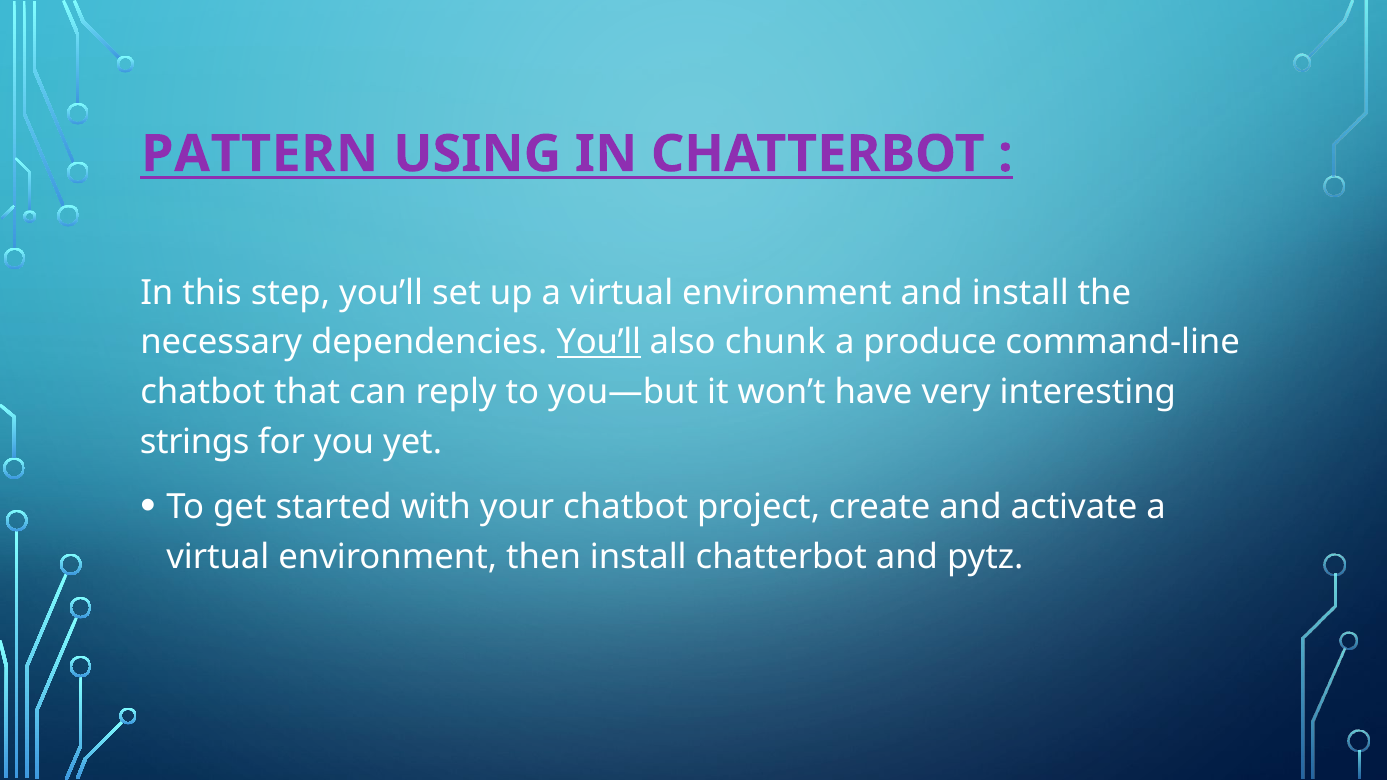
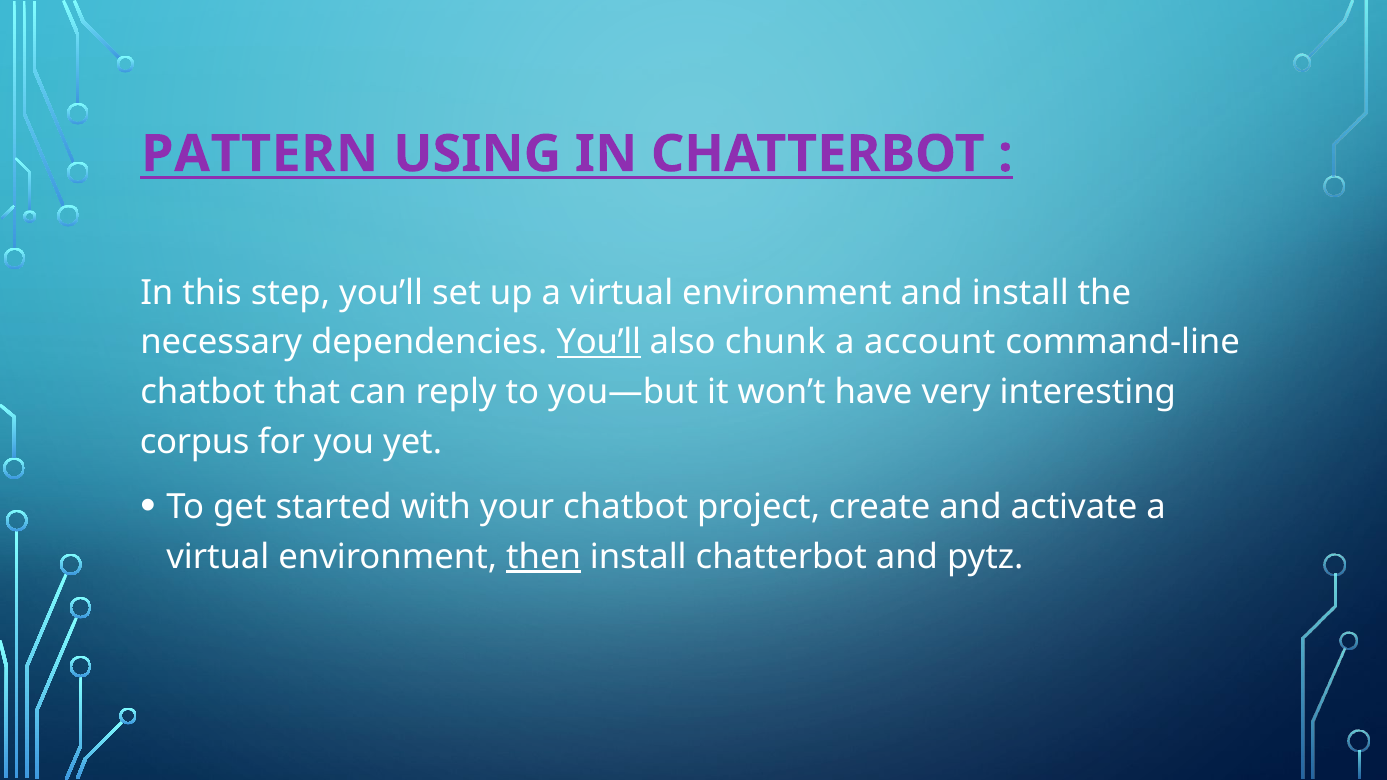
produce: produce -> account (930, 343)
strings: strings -> corpus (195, 442)
then underline: none -> present (544, 557)
